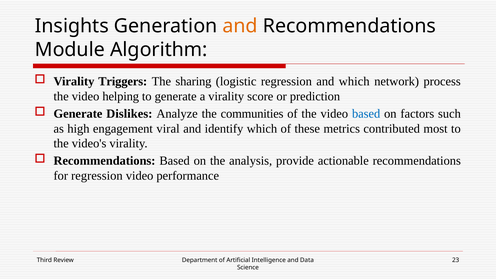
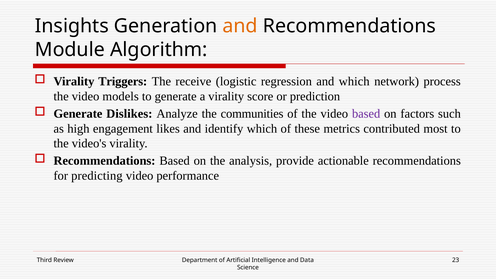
sharing: sharing -> receive (193, 81)
helping: helping -> models (121, 96)
based colour: blue -> purple (366, 114)
viral: viral -> likes (168, 129)
for regression: regression -> predicting (97, 176)
